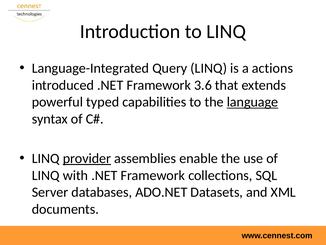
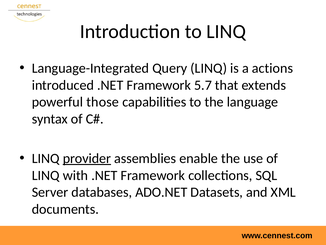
3.6: 3.6 -> 5.7 (203, 85)
typed: typed -> those (103, 102)
language underline: present -> none (252, 102)
